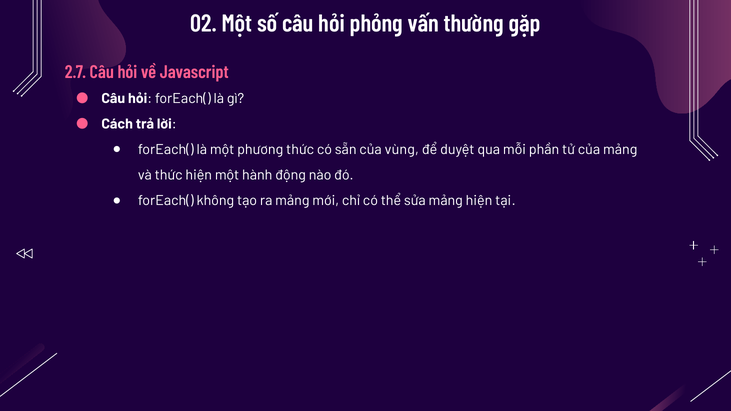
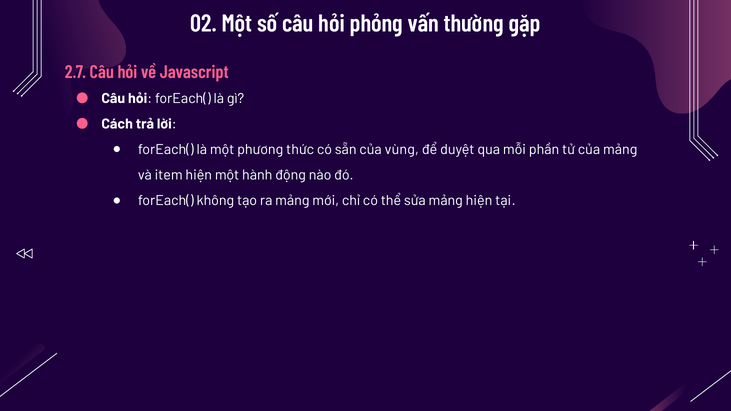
và thức: thức -> item (169, 175)
